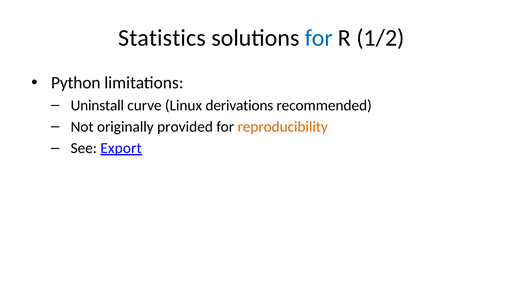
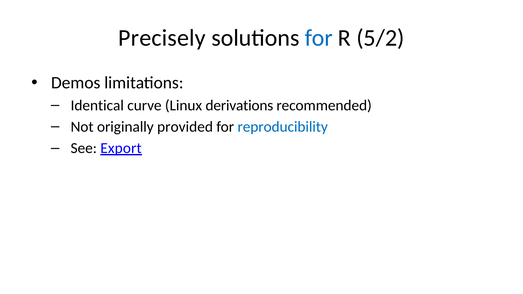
Statistics: Statistics -> Precisely (162, 38)
1/2: 1/2 -> 5/2 (380, 38)
Python: Python -> Demos (76, 83)
Uninstall: Uninstall -> Identical (97, 105)
reproducibility colour: orange -> blue (283, 127)
